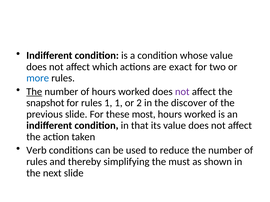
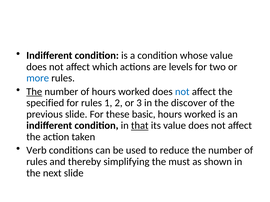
exact: exact -> levels (181, 67)
not colour: purple -> blue (182, 92)
snapshot: snapshot -> specified (45, 103)
1 1: 1 -> 2 (119, 103)
2: 2 -> 3 (139, 103)
most: most -> basic (144, 115)
that underline: none -> present (140, 126)
